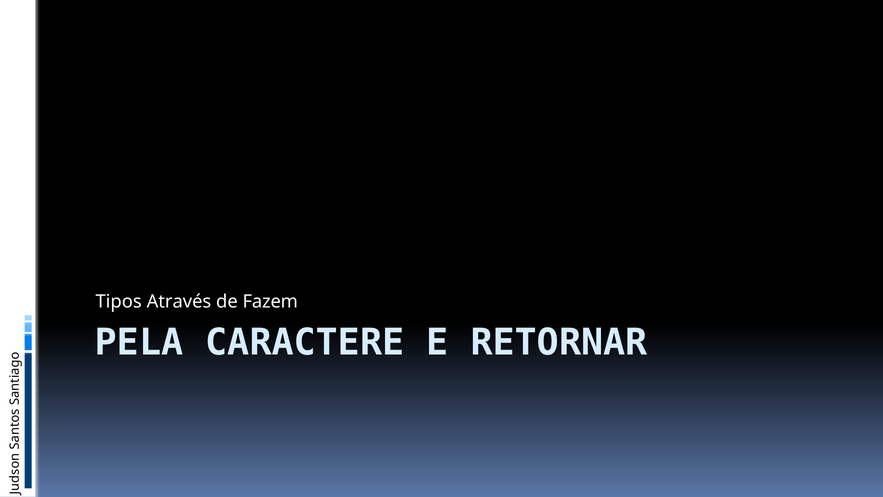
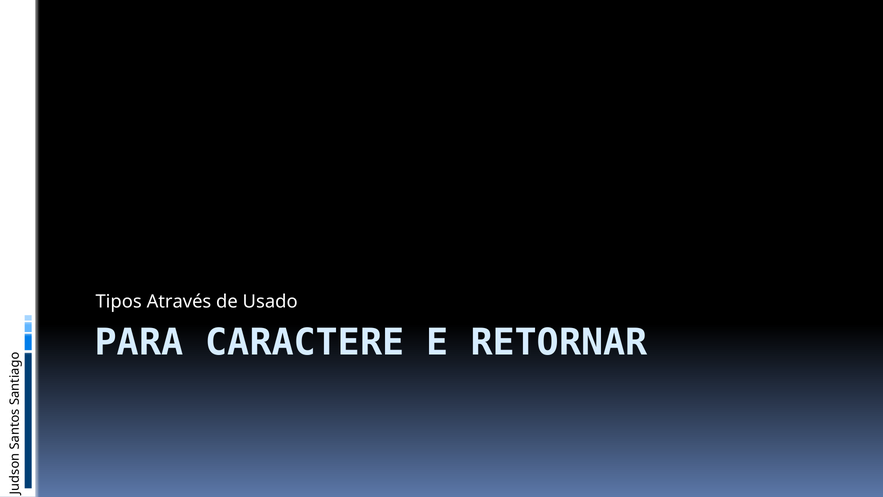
Fazem: Fazem -> Usado (270, 302)
PELA: PELA -> PARA (139, 342)
